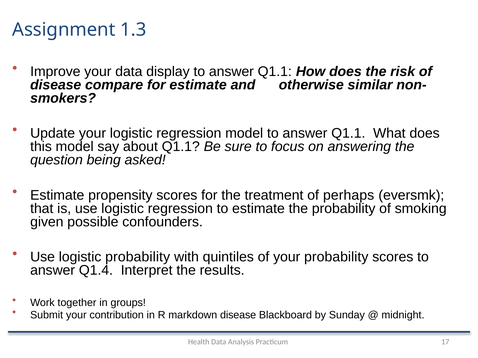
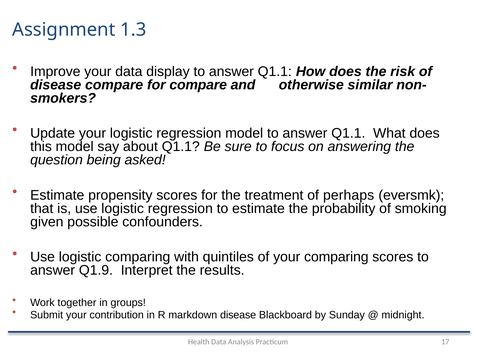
for estimate: estimate -> compare (198, 85)
logistic probability: probability -> comparing (138, 257)
your probability: probability -> comparing (336, 257)
Q1.4: Q1.4 -> Q1.9 (96, 271)
